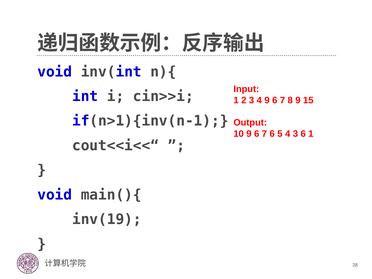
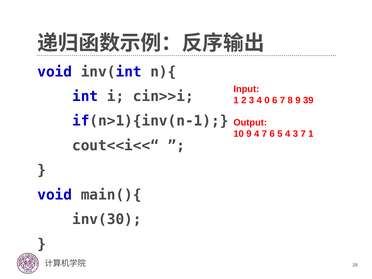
4 9: 9 -> 0 (267, 100)
15: 15 -> 39 (308, 100)
10 9 6: 6 -> 4 (257, 134)
3 6: 6 -> 7 (303, 134)
inv(19: inv(19 -> inv(30 (107, 219)
